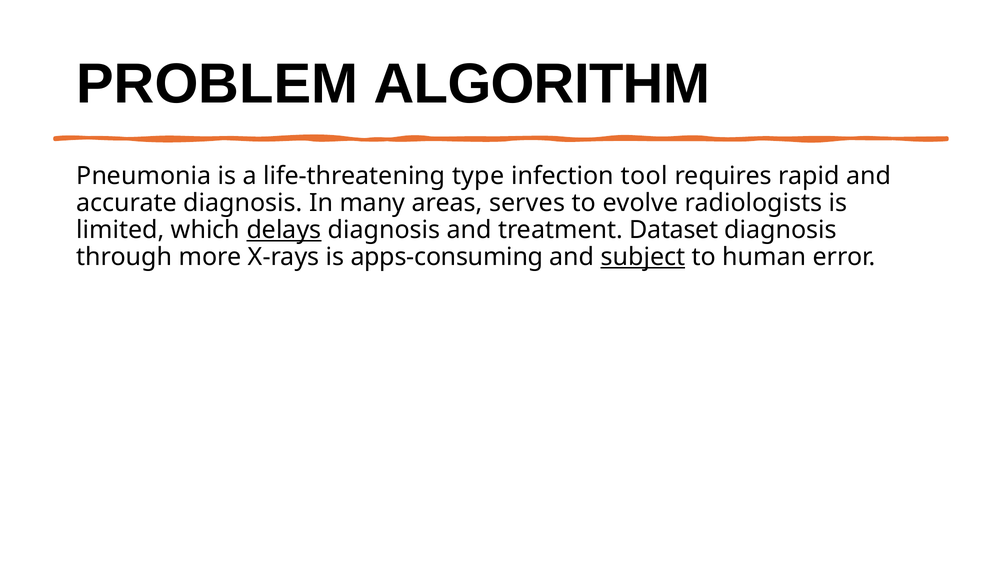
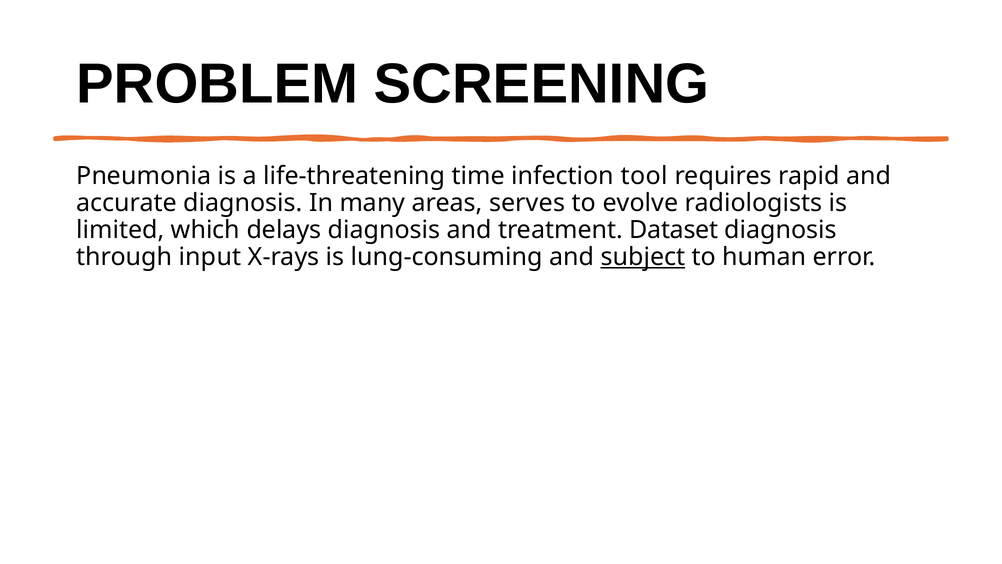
ALGORITHM: ALGORITHM -> SCREENING (541, 84)
type: type -> time (478, 176)
delays underline: present -> none (284, 230)
more: more -> input (210, 257)
apps-consuming: apps-consuming -> lung-consuming (447, 257)
